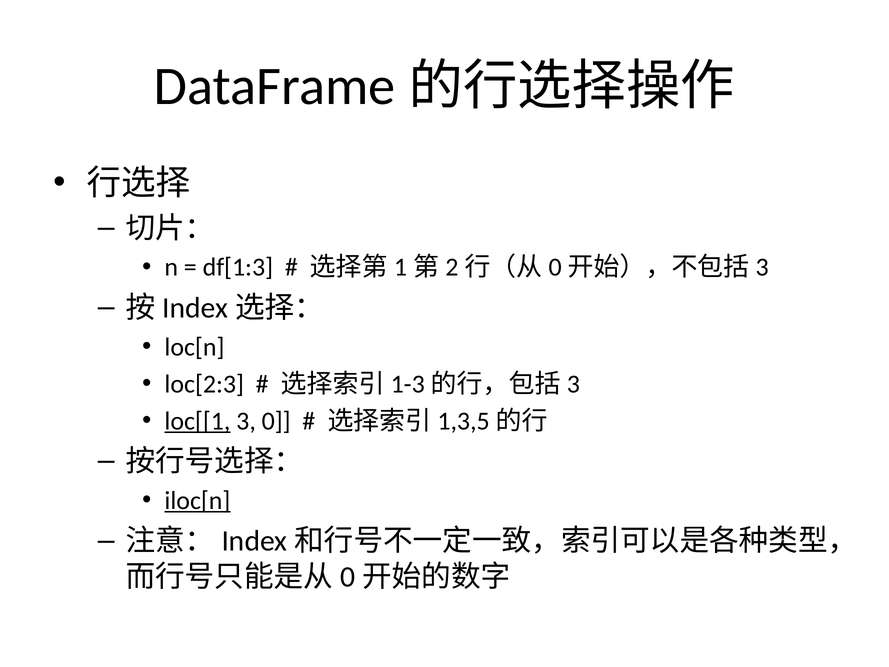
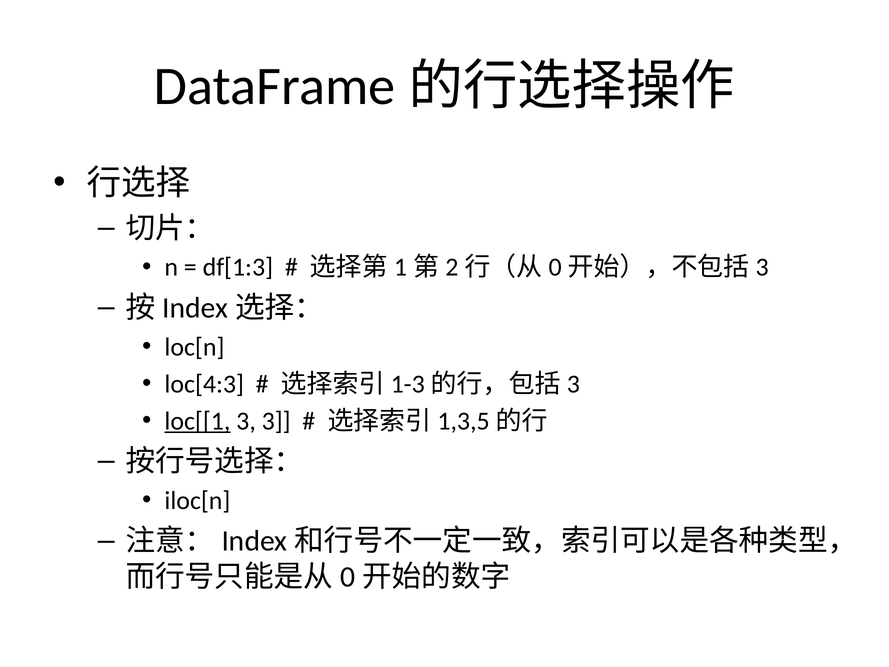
loc[2:3: loc[2:3 -> loc[4:3 (204, 384)
3 0: 0 -> 3 (276, 421)
iloc[n underline: present -> none (197, 500)
